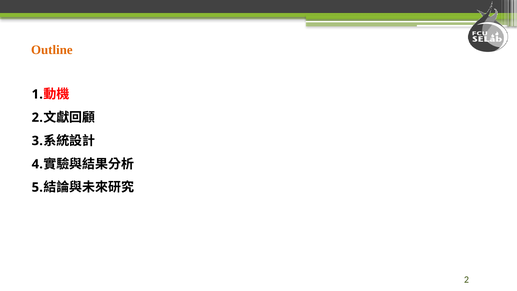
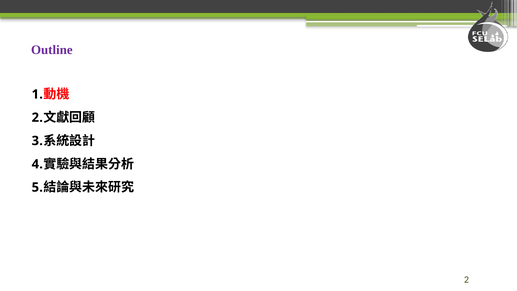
Outline colour: orange -> purple (52, 50)
